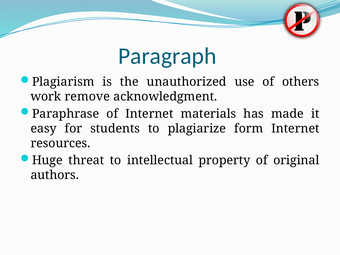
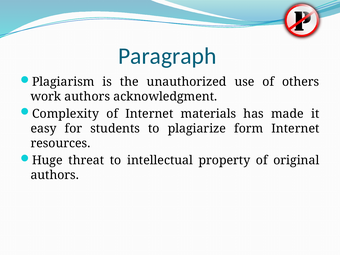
work remove: remove -> authors (87, 97)
Paraphrase: Paraphrase -> Complexity (66, 114)
